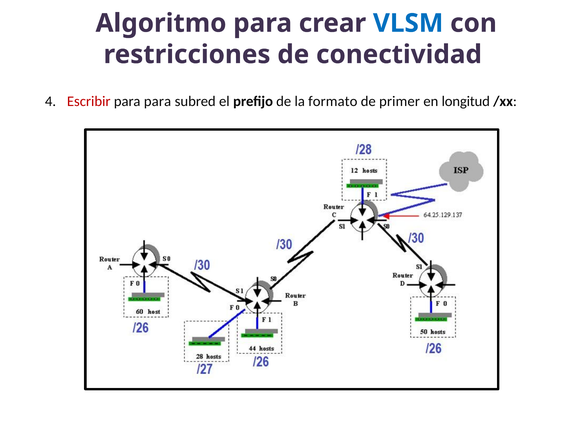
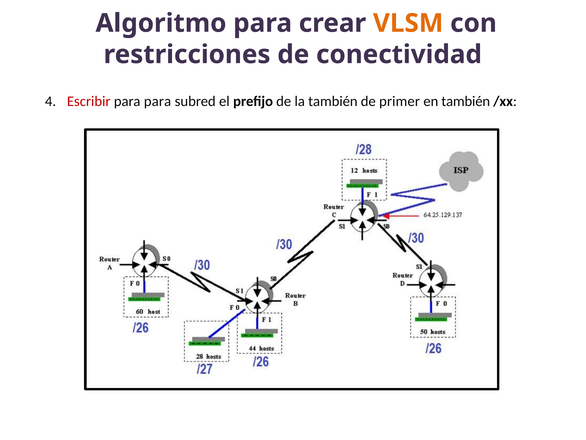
VLSM colour: blue -> orange (408, 23)
la formato: formato -> también (333, 101)
en longitud: longitud -> también (466, 101)
